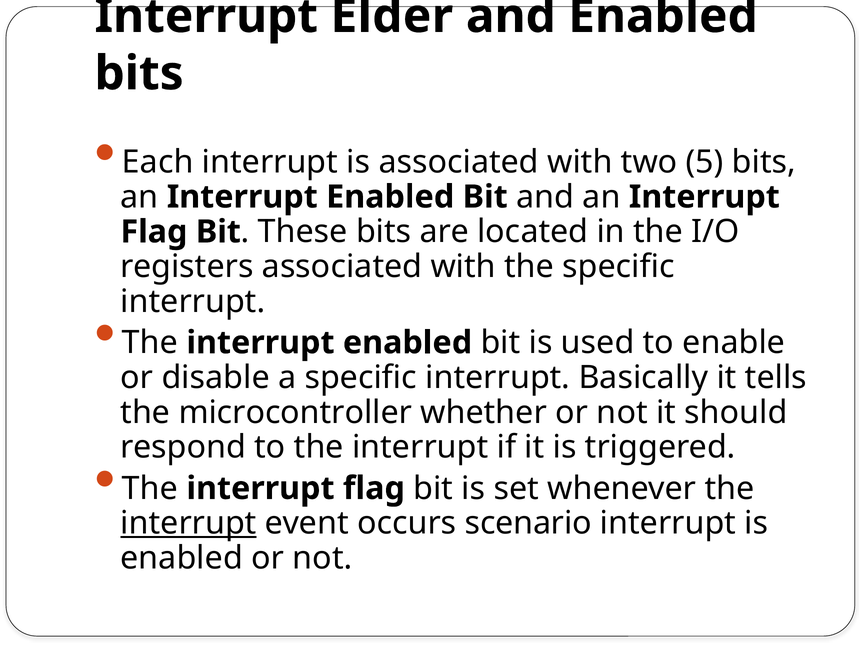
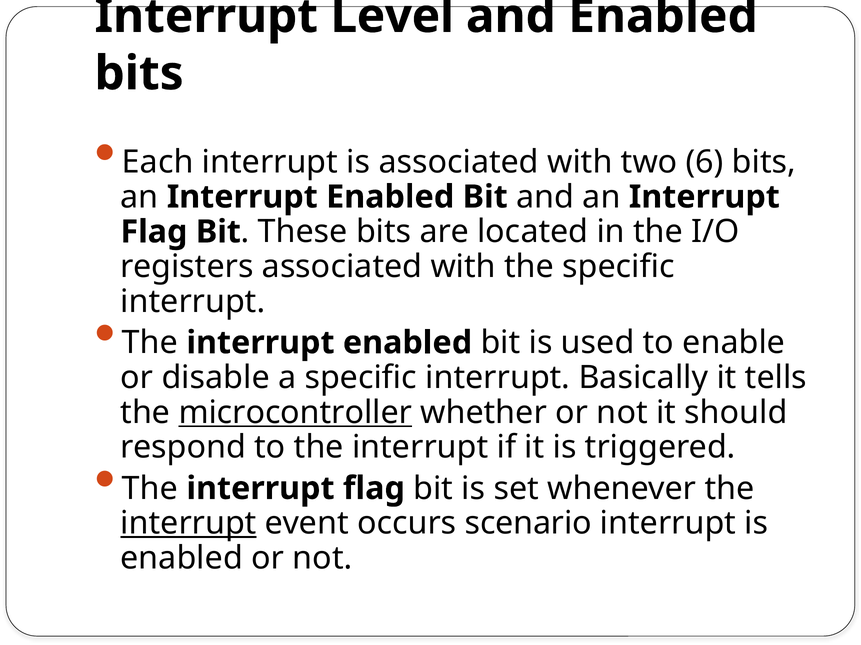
Elder: Elder -> Level (392, 16)
5: 5 -> 6 (705, 162)
microcontroller underline: none -> present (295, 413)
